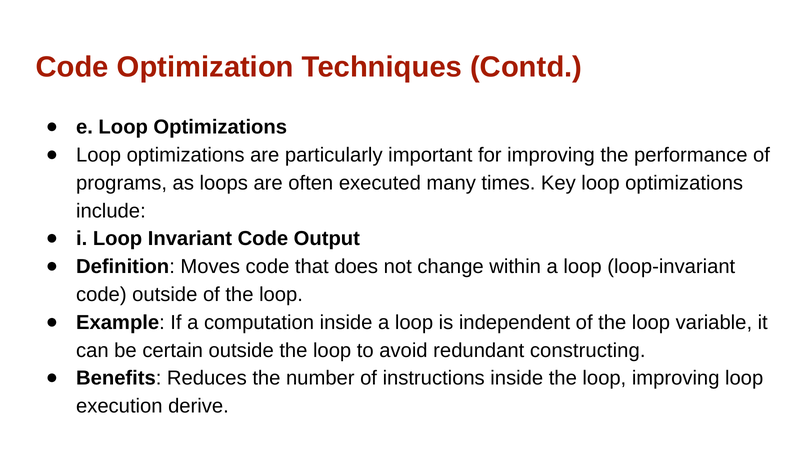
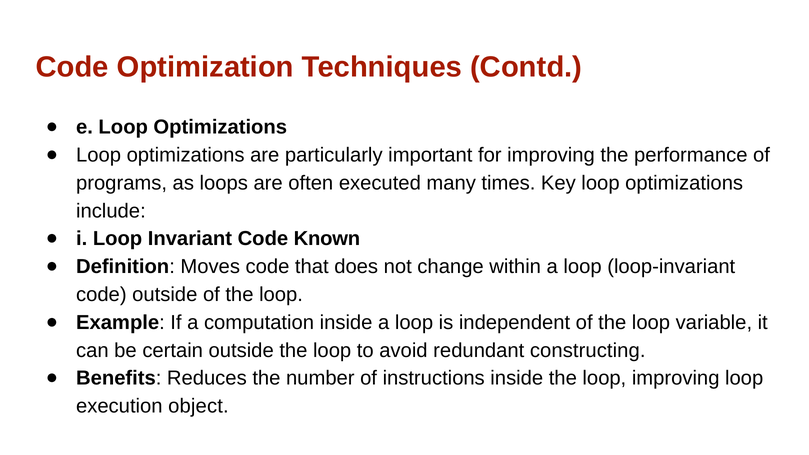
Output: Output -> Known (327, 239)
derive: derive -> object (198, 406)
